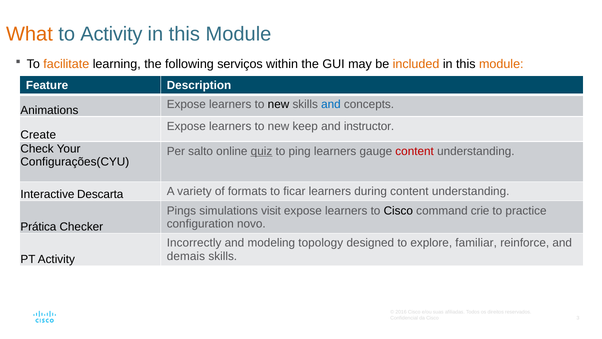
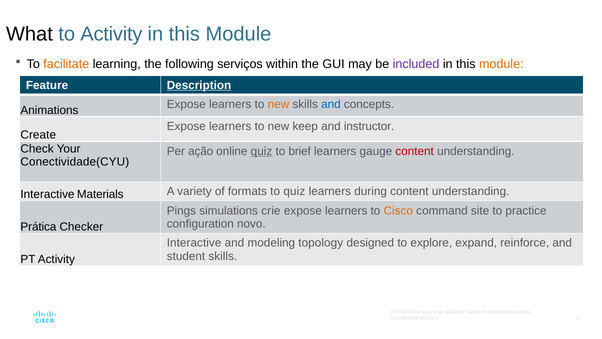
What colour: orange -> black (29, 34)
included colour: orange -> purple (416, 64)
Description underline: none -> present (199, 85)
new colour: black -> orange (278, 104)
salto: salto -> ação (201, 151)
ping: ping -> brief (300, 151)
Configurações(CYU: Configurações(CYU -> Conectividade(CYU (75, 162)
Descarta: Descarta -> Materials (100, 194)
to ficar: ficar -> quiz (294, 191)
visit: visit -> crie (271, 210)
Cisco colour: black -> orange (398, 210)
crie: crie -> site (480, 210)
Incorrectly: Incorrectly -> Interactive (194, 243)
familiar: familiar -> expand (476, 243)
demais: demais -> student (186, 256)
